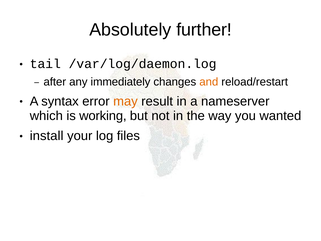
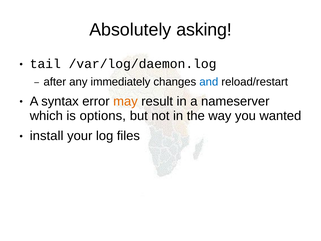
further: further -> asking (204, 30)
and colour: orange -> blue (209, 82)
working: working -> options (103, 116)
